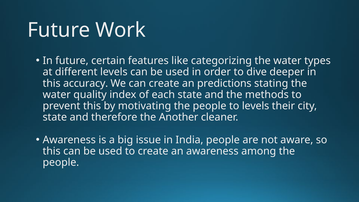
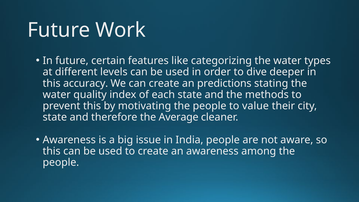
to levels: levels -> value (255, 106)
Another: Another -> Average (179, 117)
